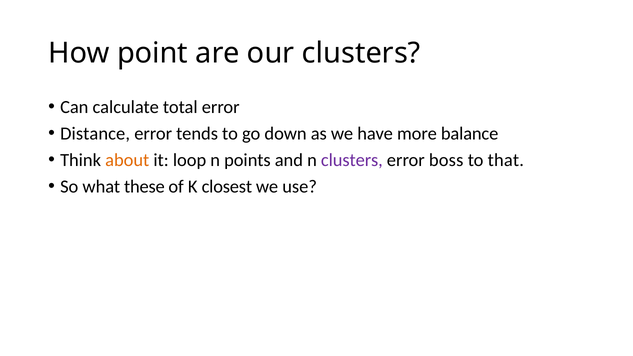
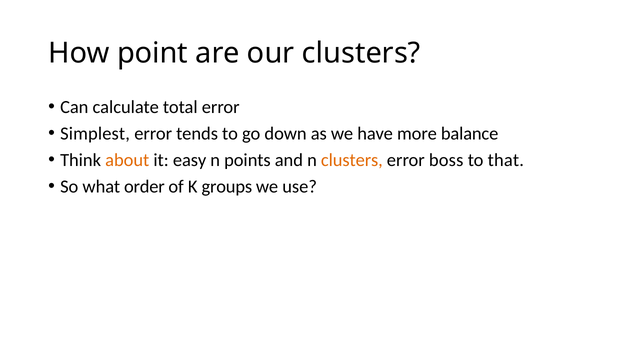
Distance: Distance -> Simplest (95, 134)
loop: loop -> easy (190, 160)
clusters colour: purple -> orange (352, 160)
these: these -> order (144, 187)
closest: closest -> groups (227, 187)
